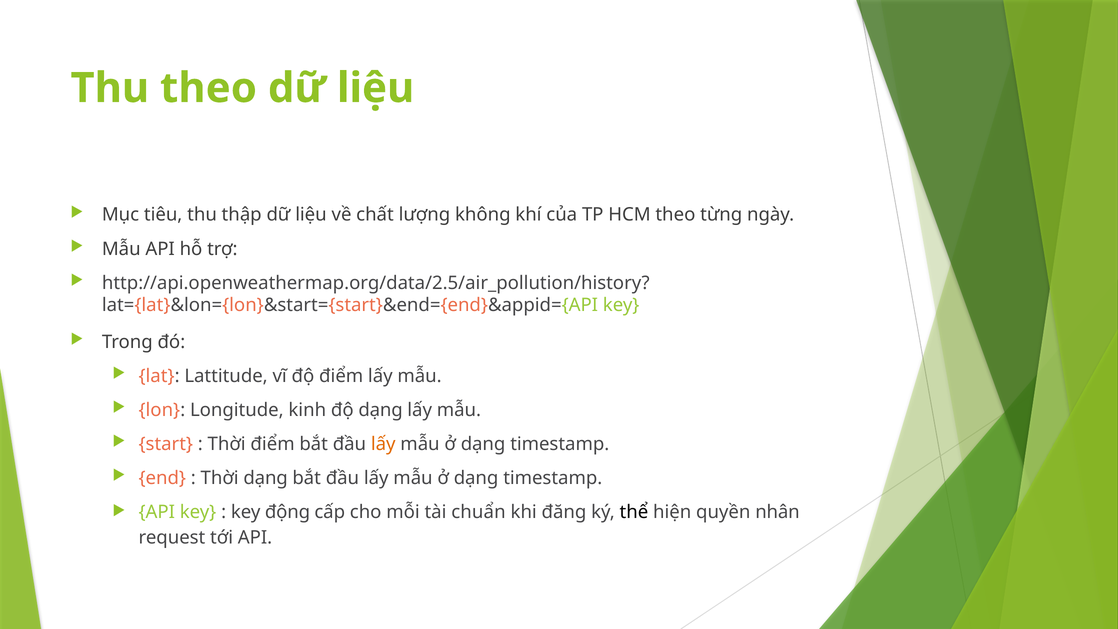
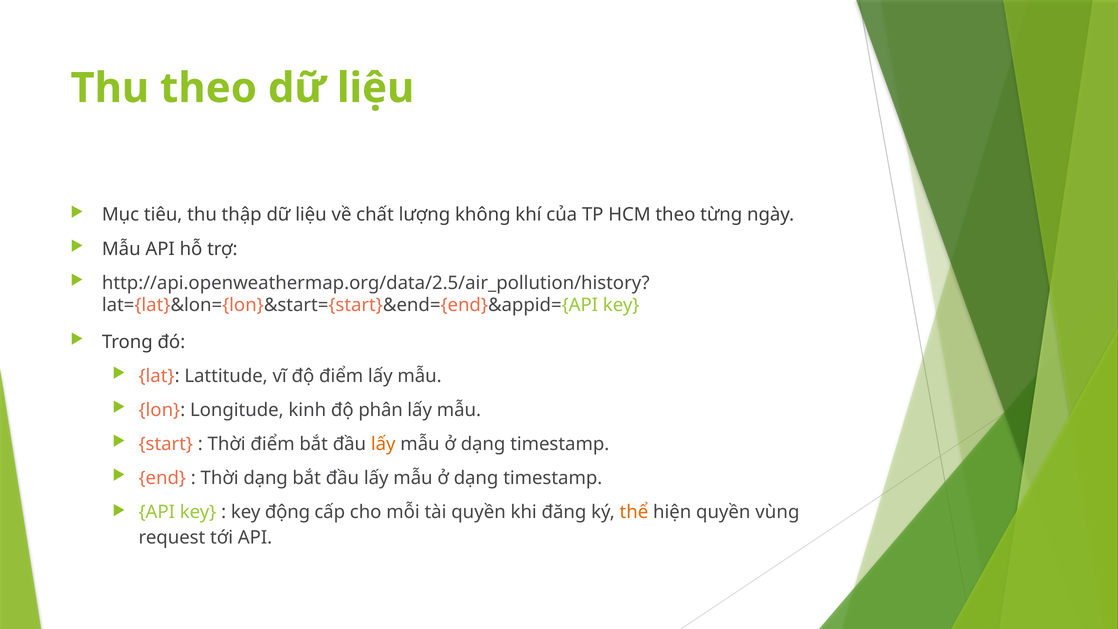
độ dạng: dạng -> phân (381, 410)
tài chuẩn: chuẩn -> quyền (479, 512)
thể colour: black -> orange (634, 512)
nhân: nhân -> vùng (777, 512)
